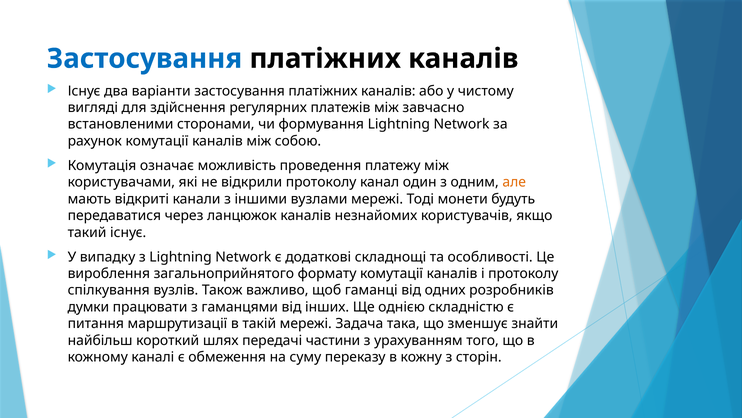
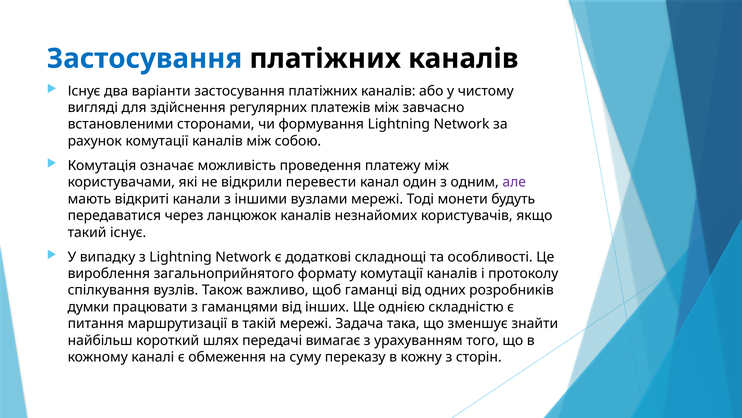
відкрили протоколу: протоколу -> перевести (321, 182)
але colour: orange -> purple (514, 182)
частини: частини -> вимагає (333, 340)
